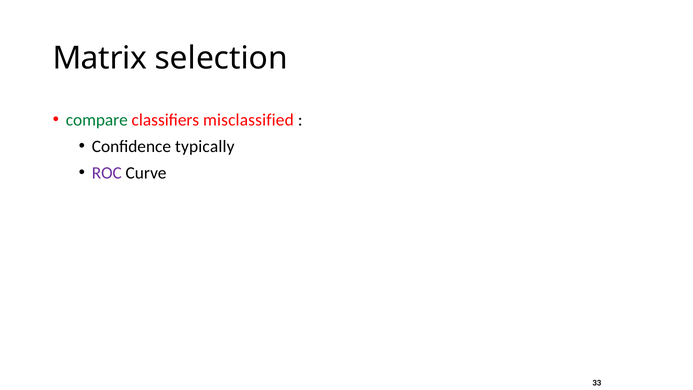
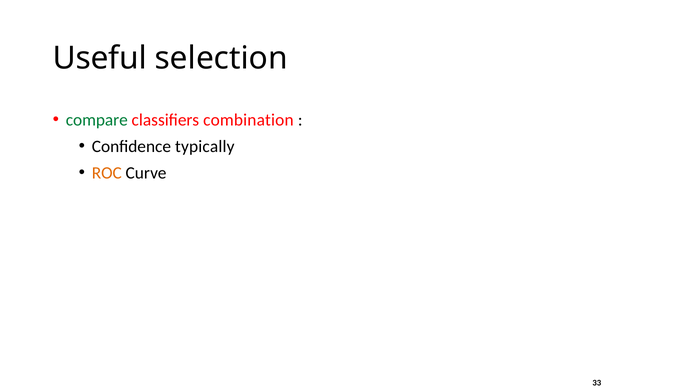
Matrix: Matrix -> Useful (100, 58)
misclassified: misclassified -> combination (248, 120)
ROC colour: purple -> orange (107, 173)
